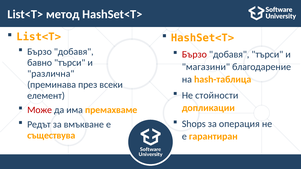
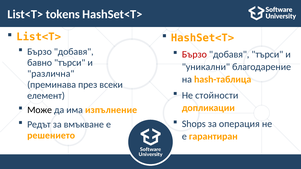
метод: метод -> tokens (63, 14)
магазини: магазини -> уникални (206, 67)
Може colour: red -> black (40, 110)
премахваме: премахваме -> изпълнение (111, 110)
съществува: съществува -> решението (51, 136)
